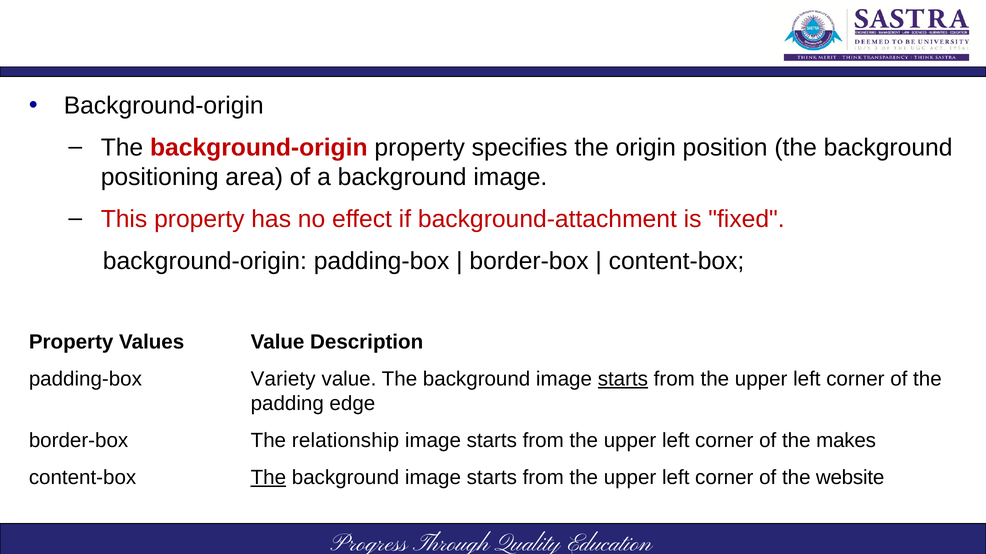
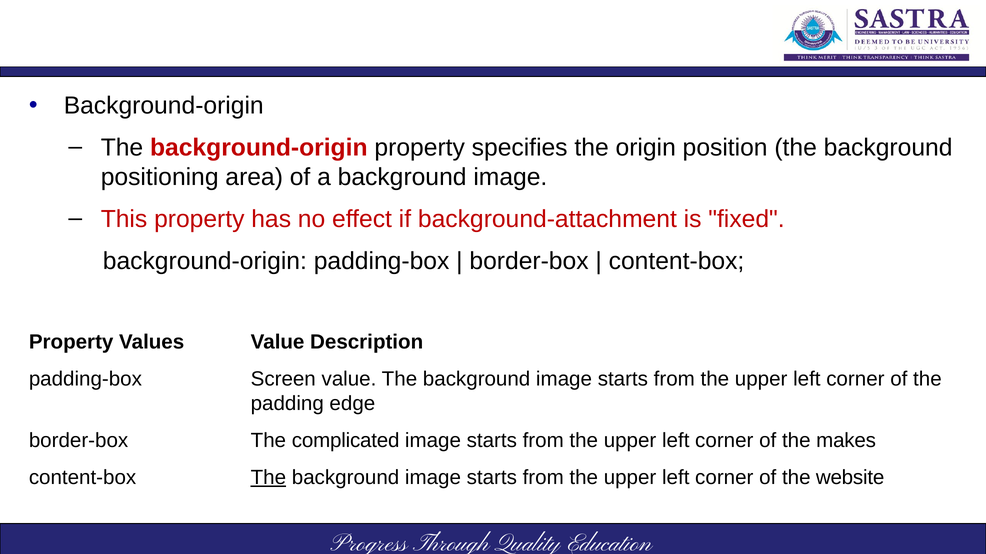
Variety: Variety -> Screen (283, 379)
starts underline: present -> none (623, 379)
relationship: relationship -> complicated (346, 441)
